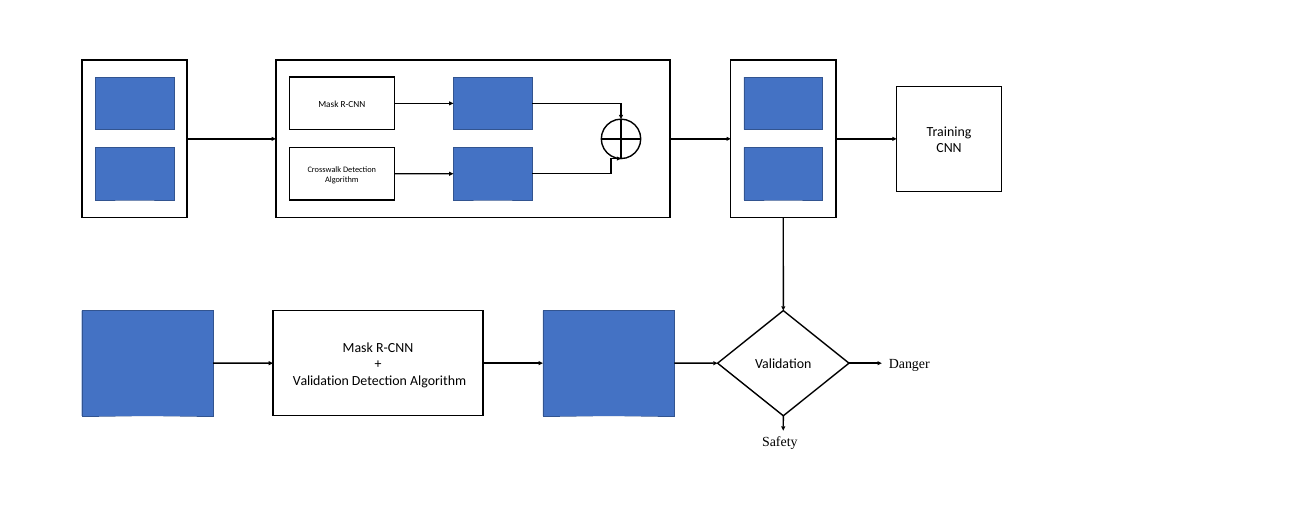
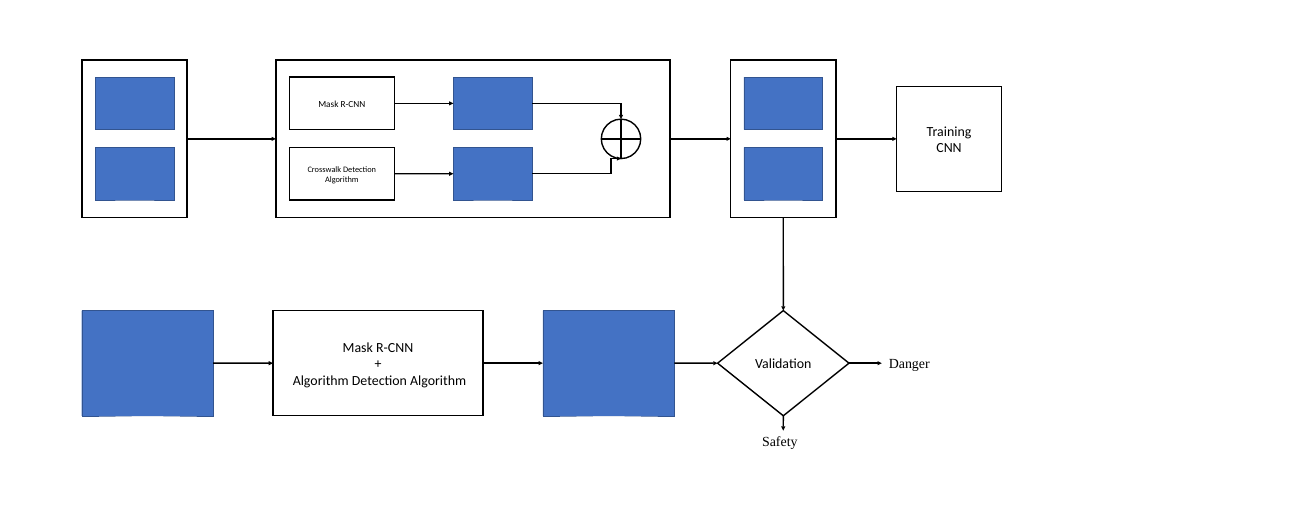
Validation: Validation -> Algorithm (321, 381)
